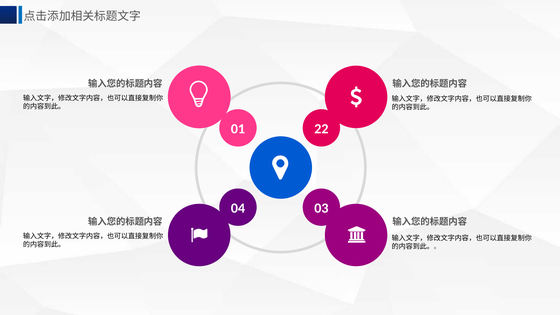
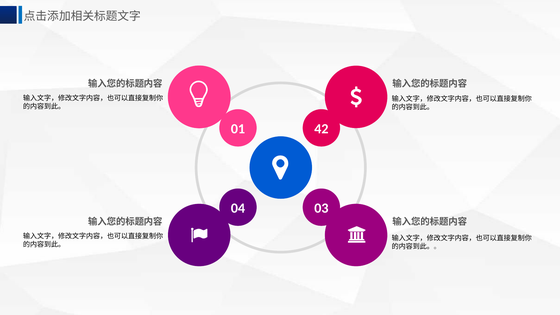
22: 22 -> 42 (321, 129)
